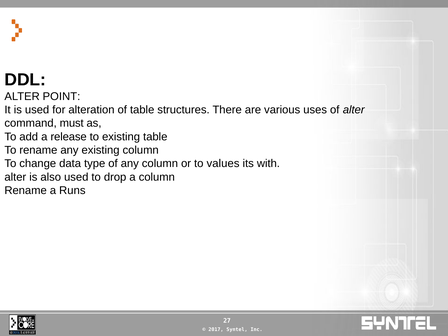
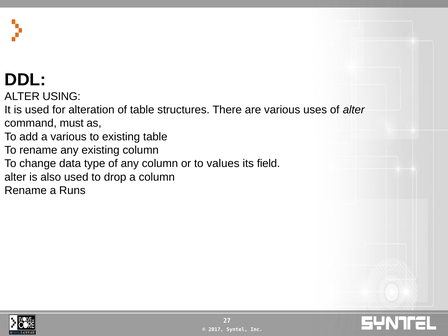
POINT: POINT -> USING (62, 96)
a release: release -> various (69, 137)
with: with -> field (268, 164)
